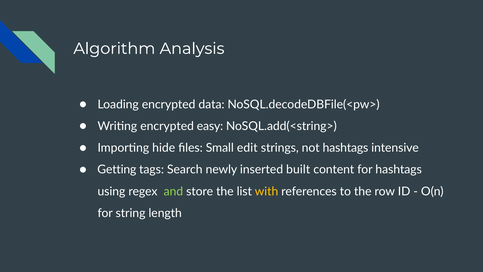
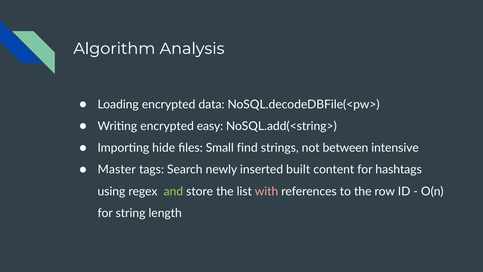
edit: edit -> find (247, 148)
not hashtags: hashtags -> between (345, 148)
Getting: Getting -> Master (117, 169)
with colour: yellow -> pink (267, 191)
